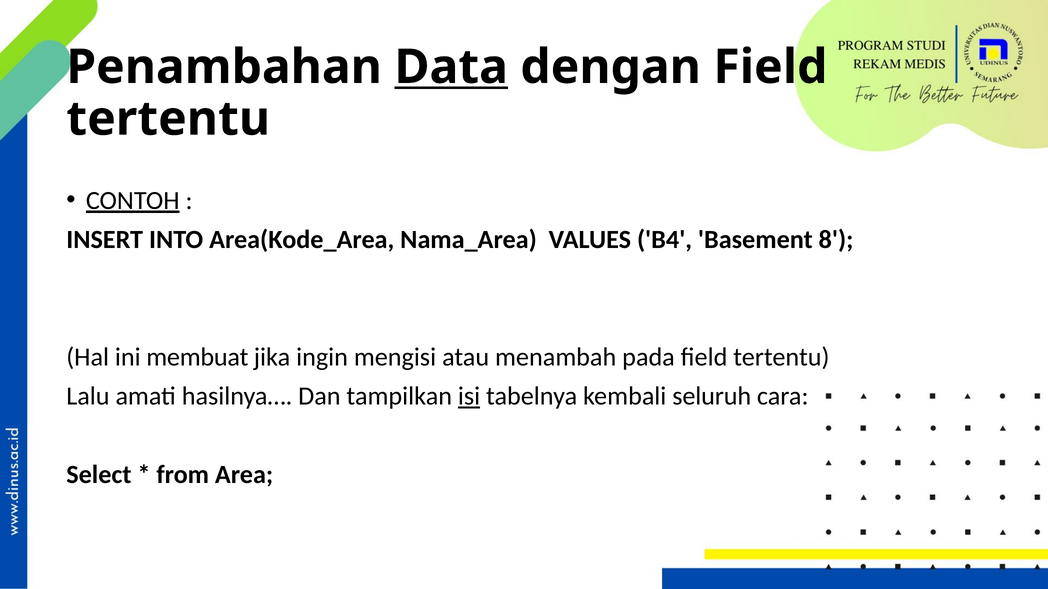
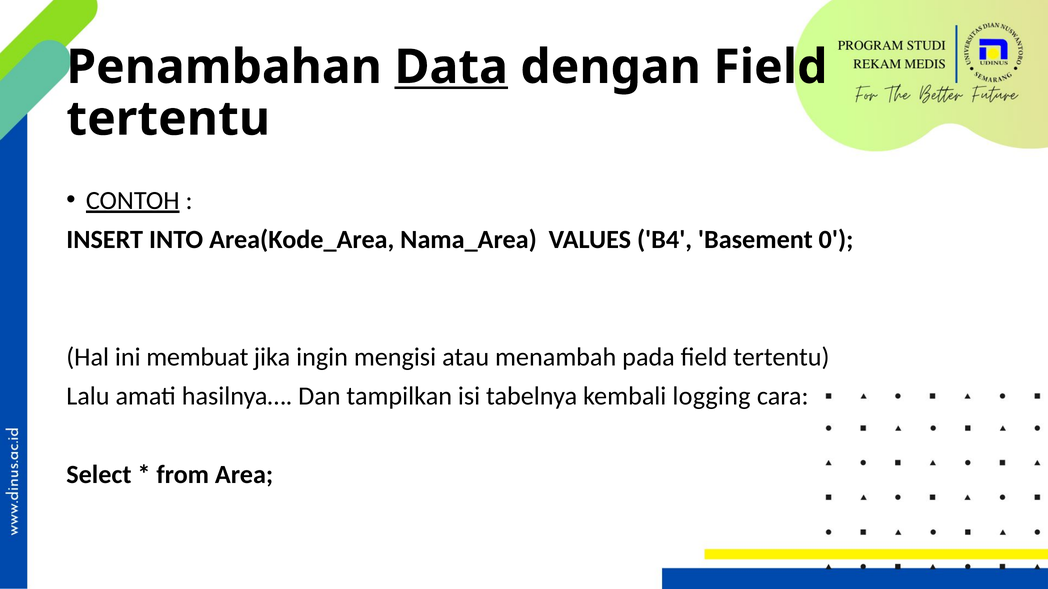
8: 8 -> 0 (836, 240)
isi underline: present -> none (469, 397)
seluruh: seluruh -> logging (712, 397)
